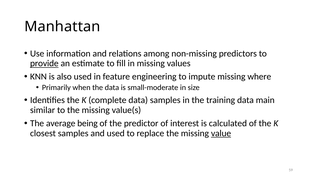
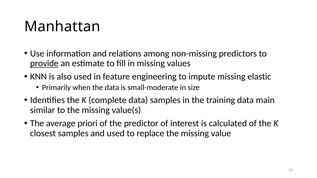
where: where -> elastic (259, 77)
being: being -> priori (87, 124)
value underline: present -> none (221, 134)
